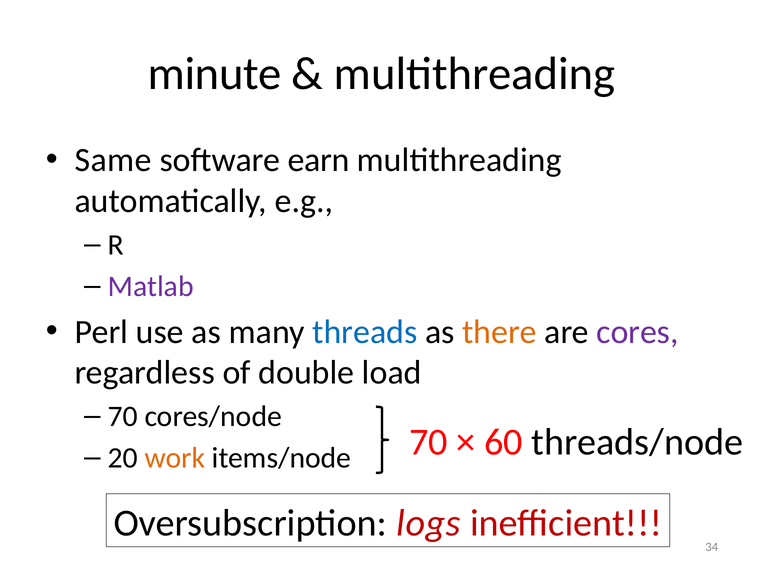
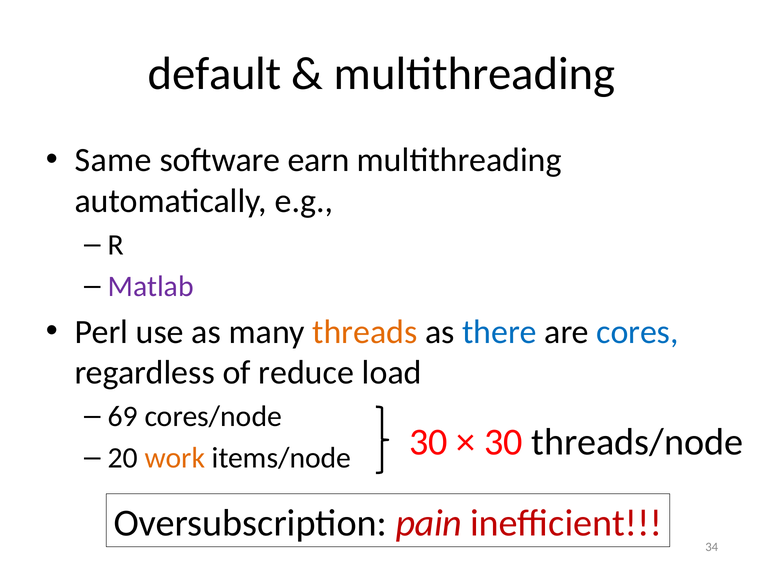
minute: minute -> default (215, 74)
threads colour: blue -> orange (365, 332)
there colour: orange -> blue (499, 332)
cores colour: purple -> blue (638, 332)
double: double -> reduce (306, 373)
70: 70 -> 69 (123, 416)
items/node 70: 70 -> 30 (428, 442)
60: 60 -> 30 (503, 442)
logs: logs -> pain (429, 523)
